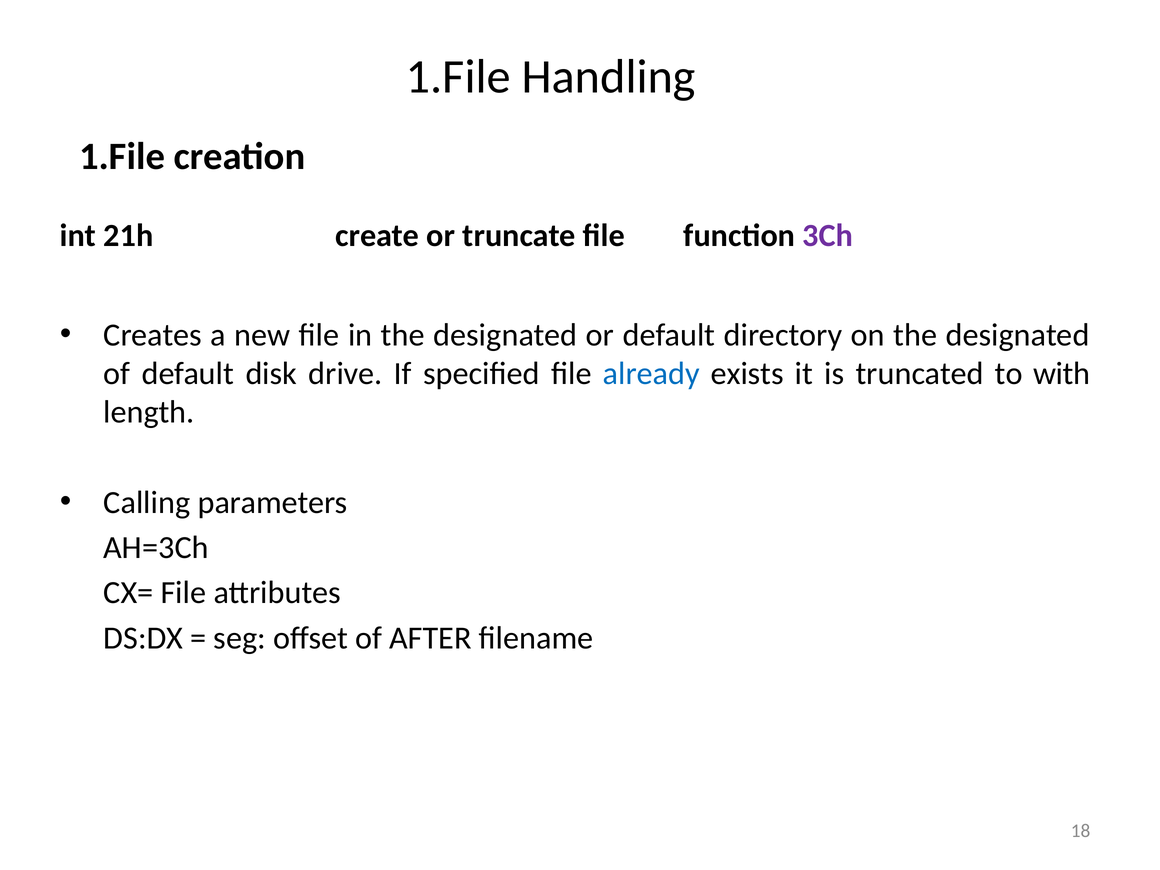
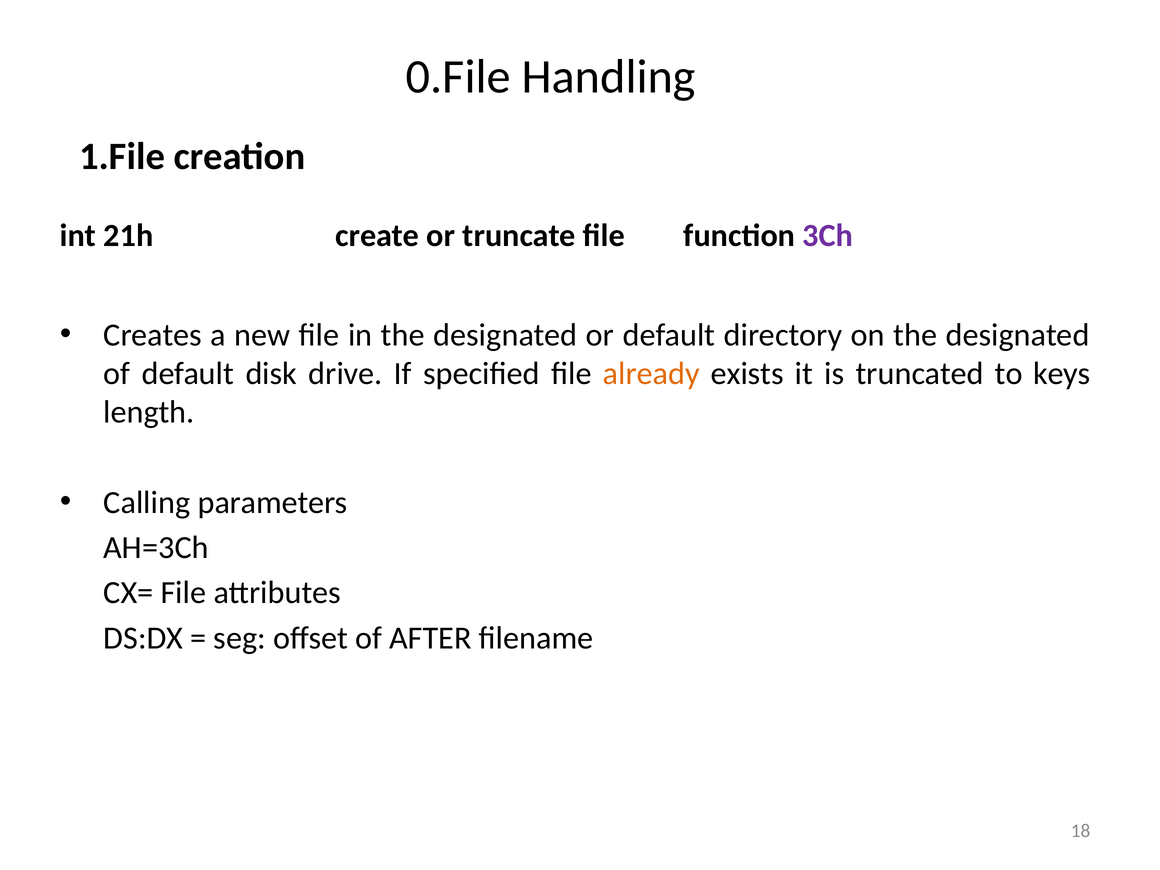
1.File: 1.File -> 0.File (458, 77)
already colour: blue -> orange (651, 374)
with: with -> keys (1062, 374)
